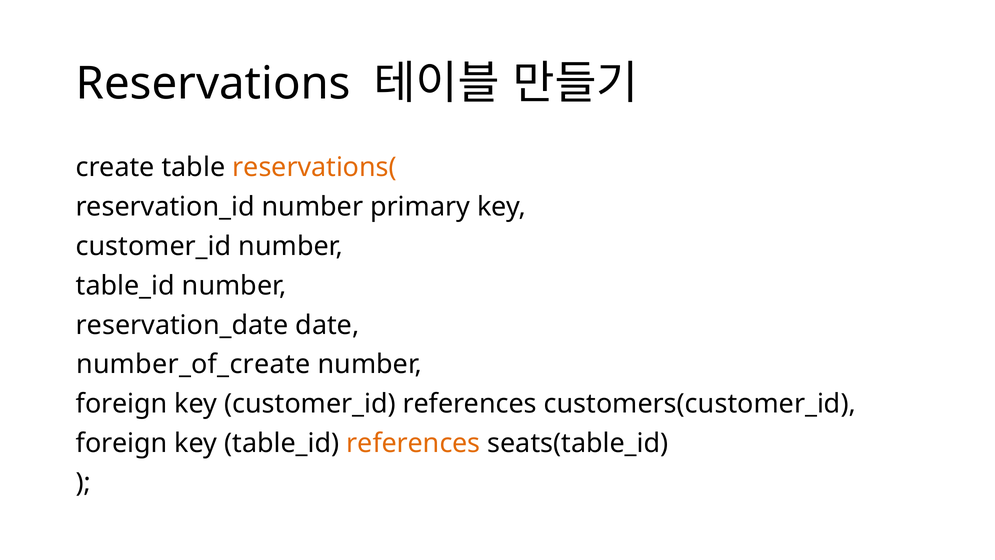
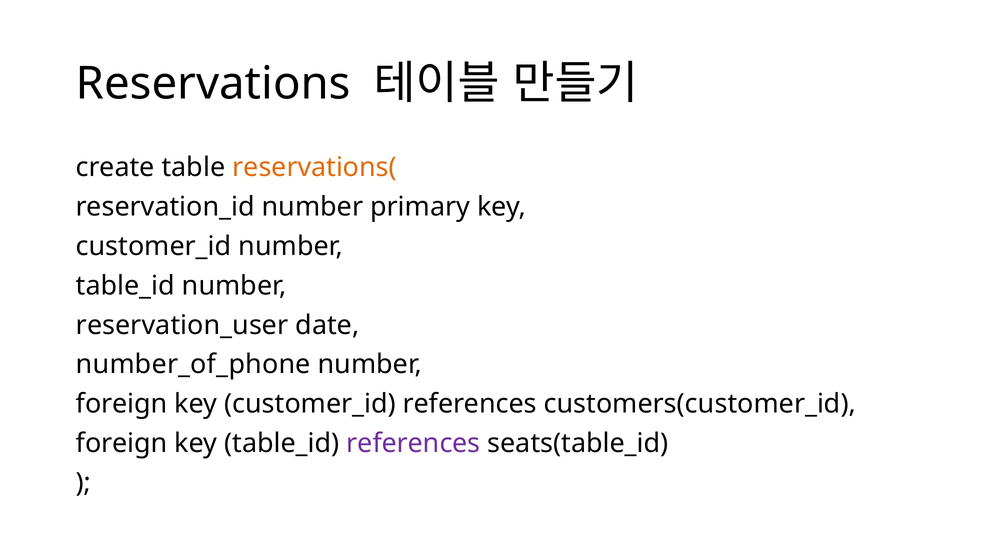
reservation_date: reservation_date -> reservation_user (182, 325)
number_of_create: number_of_create -> number_of_phone (193, 364)
references colour: orange -> purple (413, 443)
